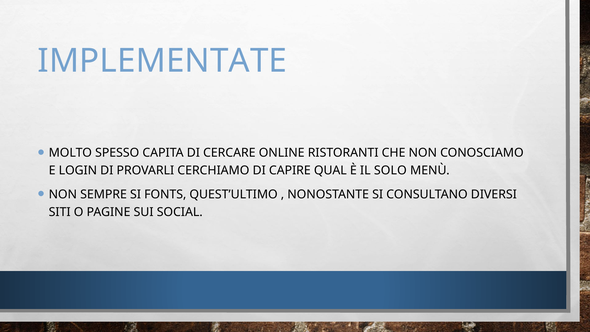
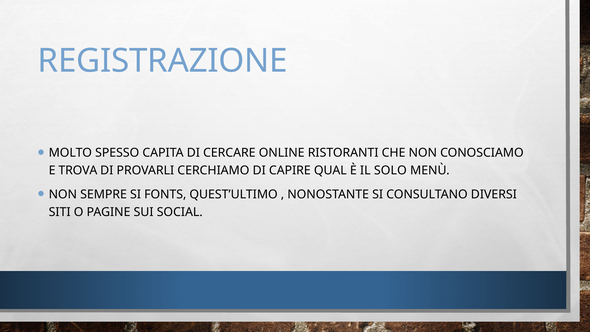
IMPLEMENTATE: IMPLEMENTATE -> REGISTRAZIONE (163, 61)
LOGIN: LOGIN -> TROVA (78, 170)
